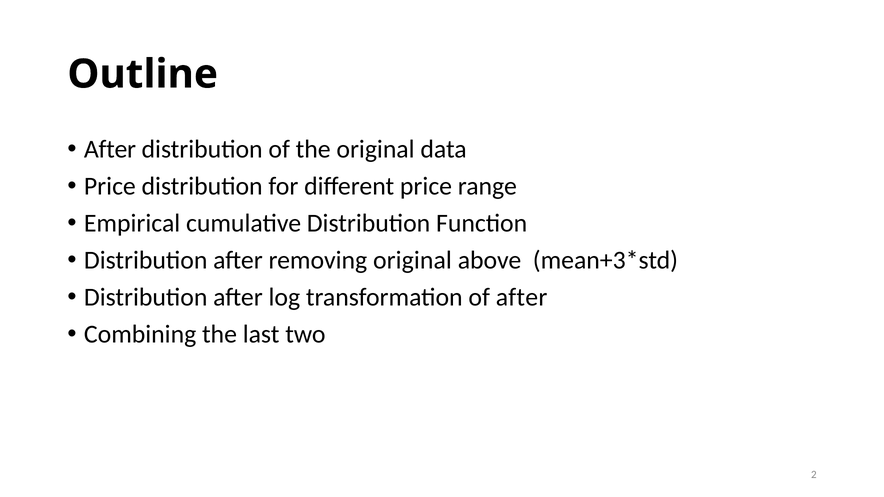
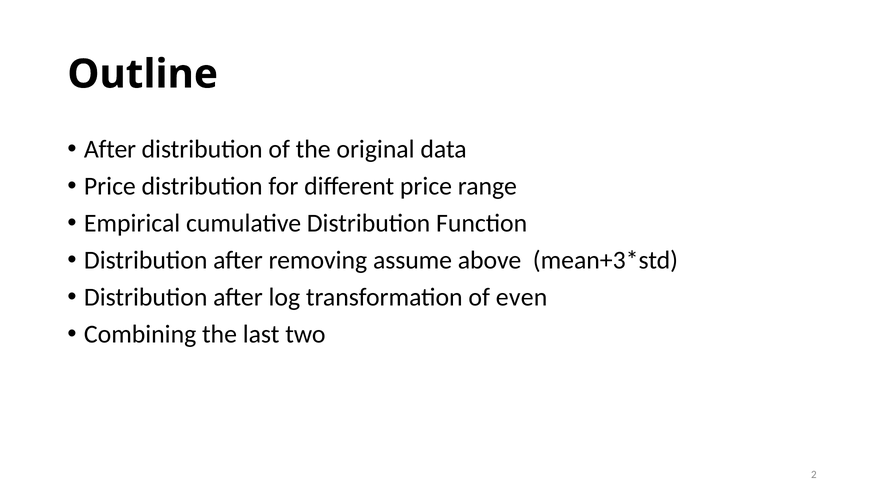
removing original: original -> assume (413, 260)
of after: after -> even (522, 297)
